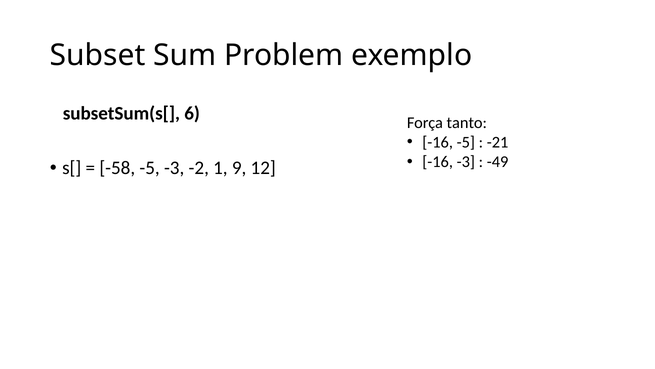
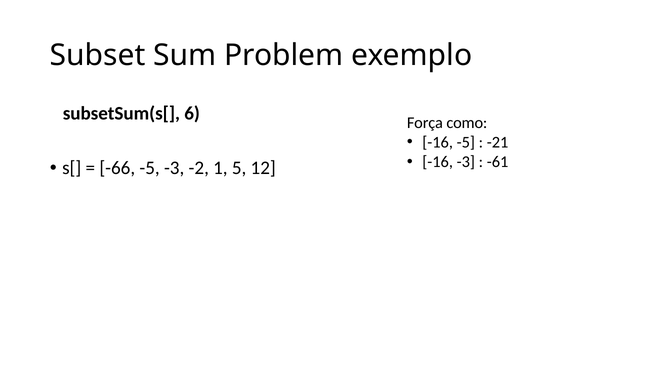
tanto: tanto -> como (467, 122)
-49: -49 -> -61 (498, 162)
-58: -58 -> -66 (117, 168)
9: 9 -> 5 (239, 168)
